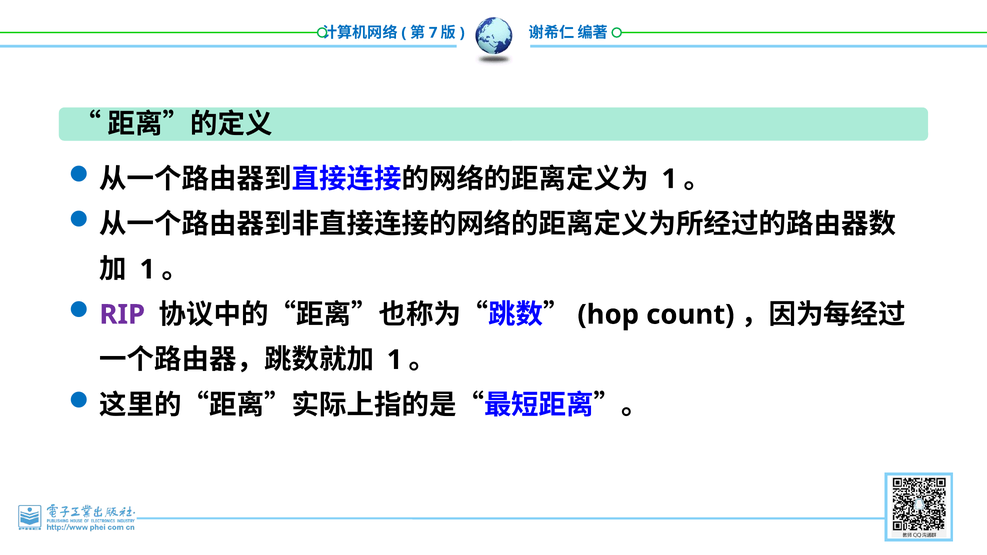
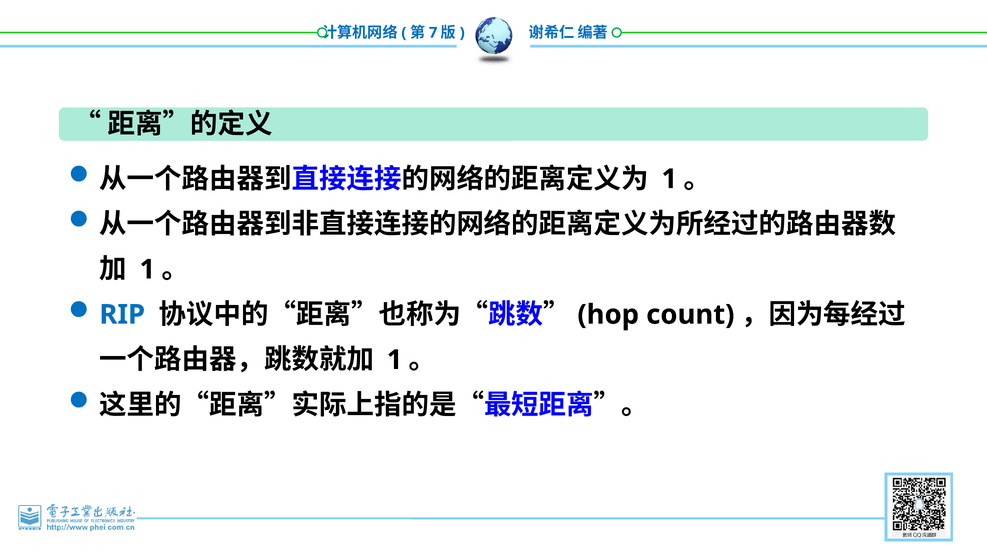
RIP colour: purple -> blue (122, 315)
